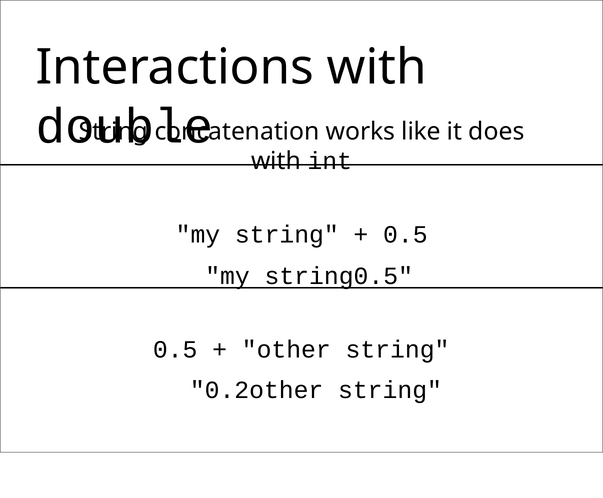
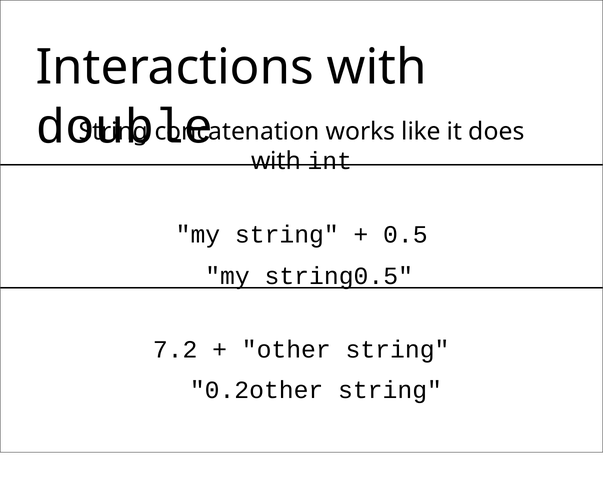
0.5: 0.5 -> 7.2 (175, 350)
